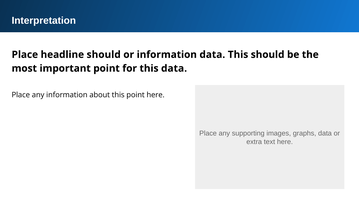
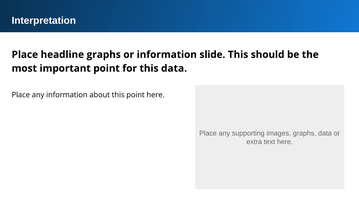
headline should: should -> graphs (104, 55)
information data: data -> slide (212, 55)
